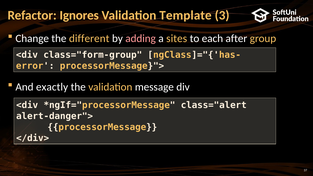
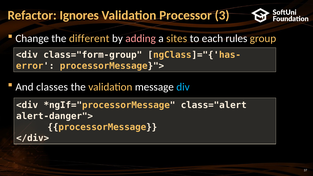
Template: Template -> Processor (186, 15)
after: after -> rules (236, 39)
exactly: exactly -> classes (52, 87)
div colour: white -> light blue (183, 87)
